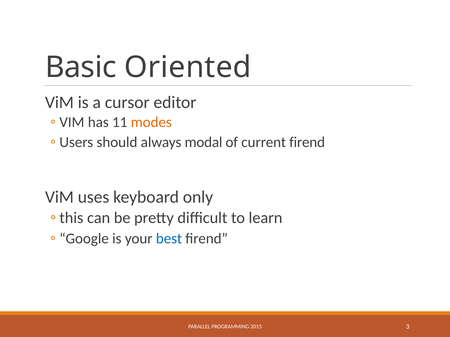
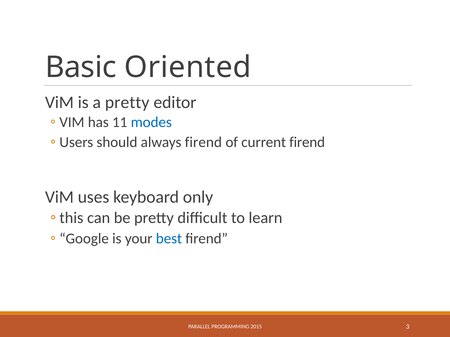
a cursor: cursor -> pretty (127, 102)
modes colour: orange -> blue (151, 122)
always modal: modal -> firend (203, 142)
